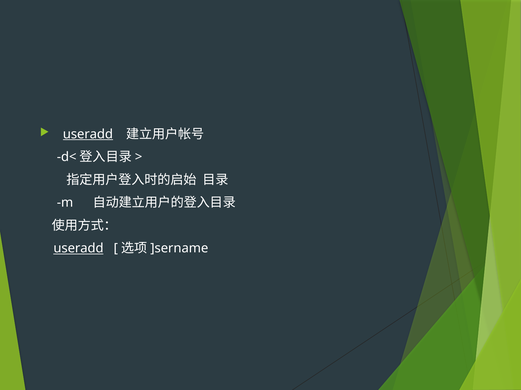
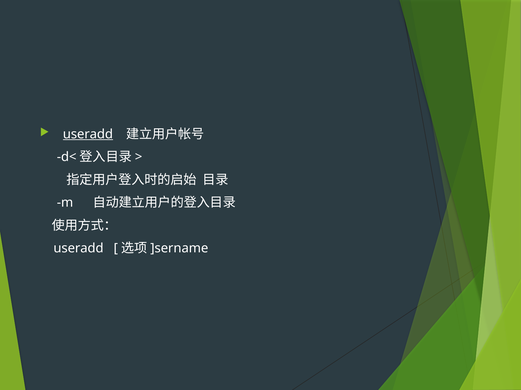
useradd underline: present -> none (79, 249)
